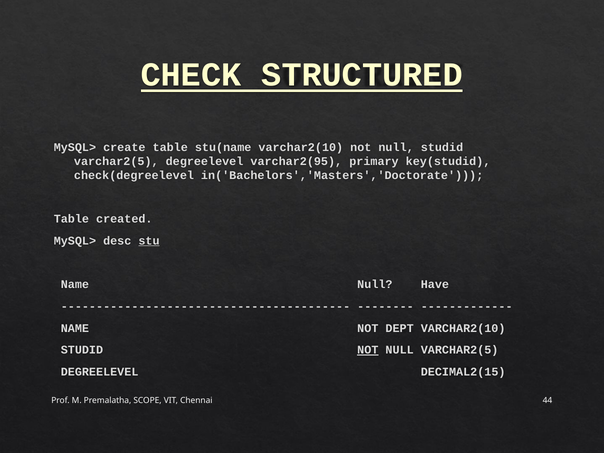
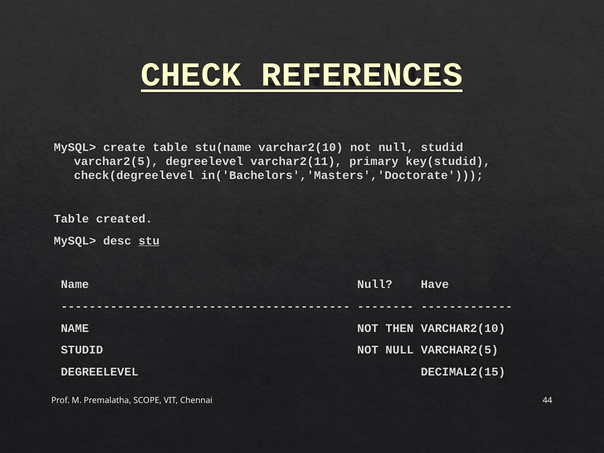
STRUCTURED: STRUCTURED -> REFERENCES (362, 75)
varchar2(95: varchar2(95 -> varchar2(11 (296, 161)
DEPT: DEPT -> THEN (400, 328)
NOT underline: present -> none (368, 350)
